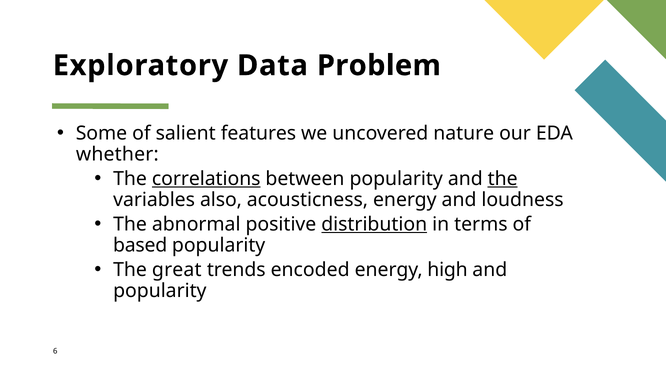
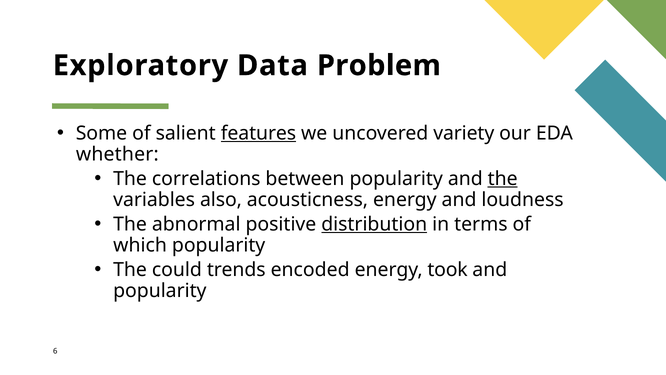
features underline: none -> present (258, 133)
nature: nature -> variety (464, 133)
correlations underline: present -> none (206, 179)
based: based -> which (140, 245)
great: great -> could (177, 269)
high: high -> took (448, 269)
